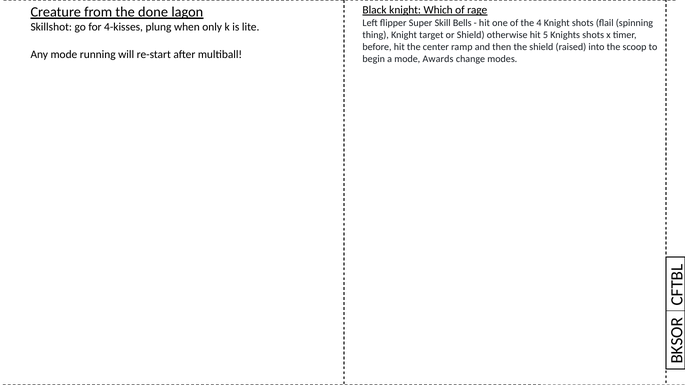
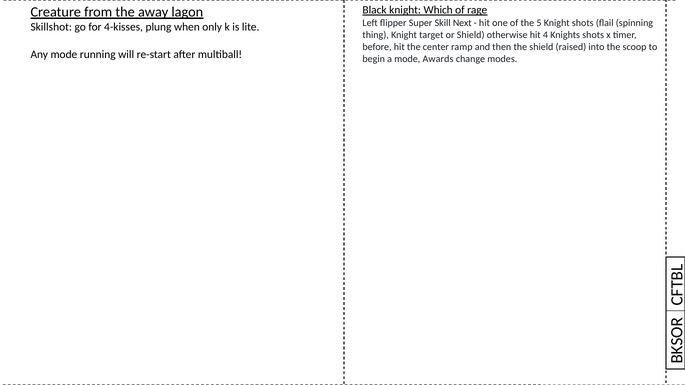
done: done -> away (153, 12)
Bells: Bells -> Next (462, 23)
4: 4 -> 5 (539, 23)
5: 5 -> 4 (546, 35)
